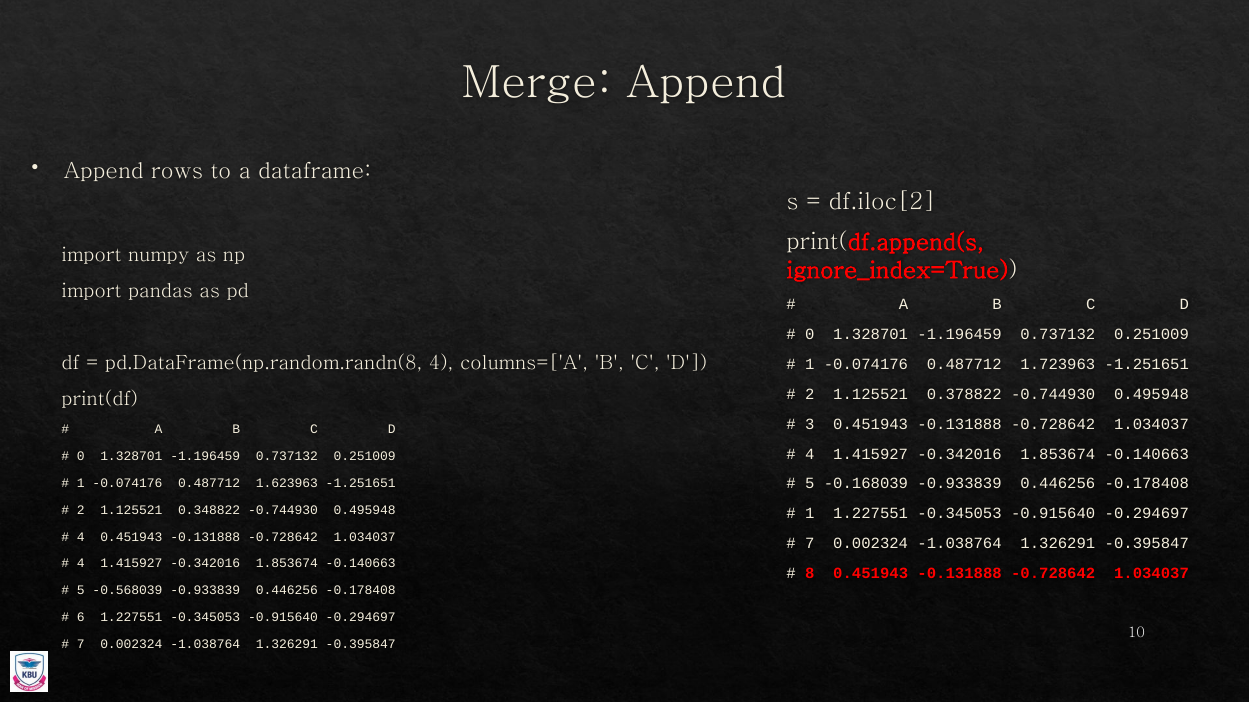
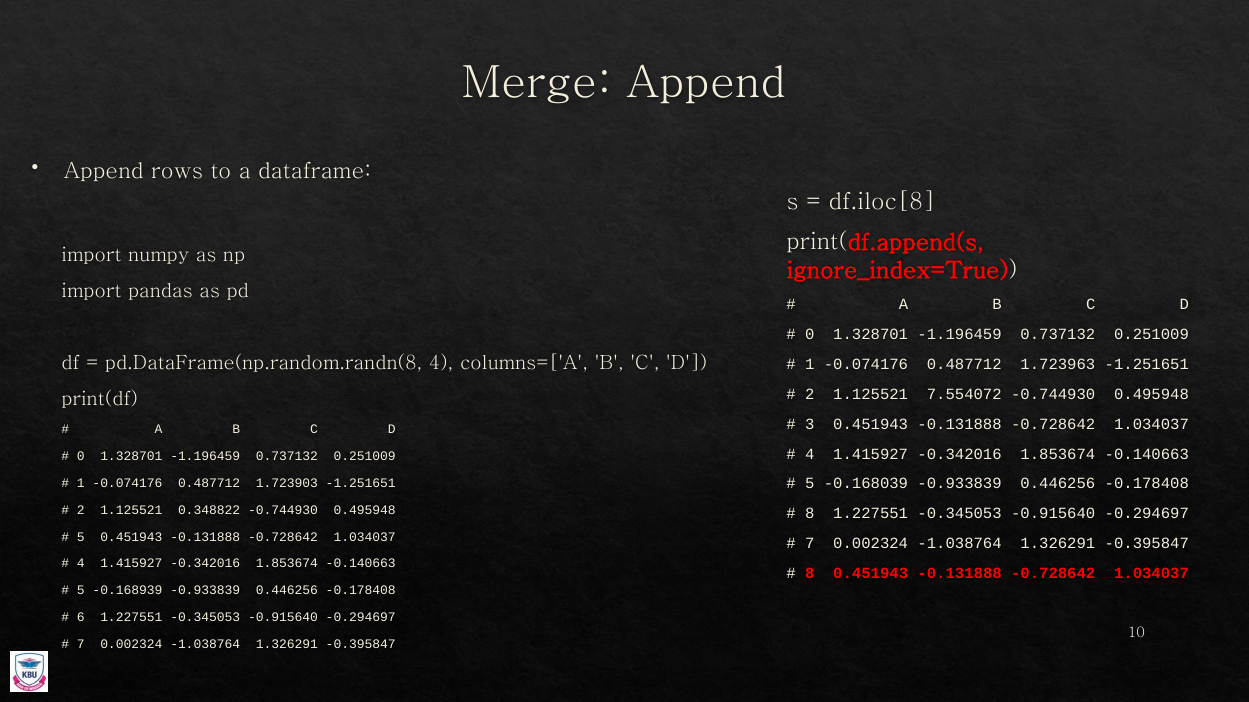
df.iloc[2: df.iloc[2 -> df.iloc[8 (882, 201)
0.378822: 0.378822 -> 7.554072 (964, 394)
1.623963: 1.623963 -> 1.723903 (287, 484)
1: 1 -> 8 (810, 514)
4: 4 -> 5 (81, 537)
-0.568039: -0.568039 -> -0.168939 (127, 591)
